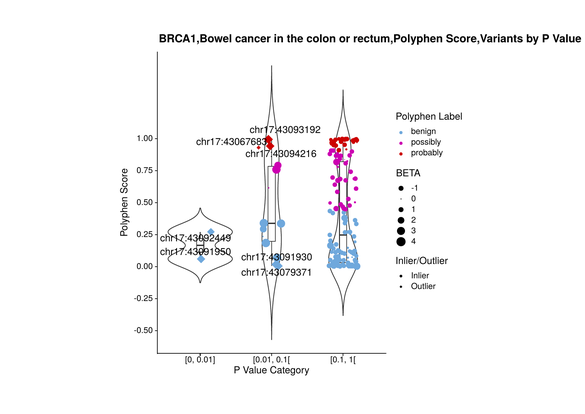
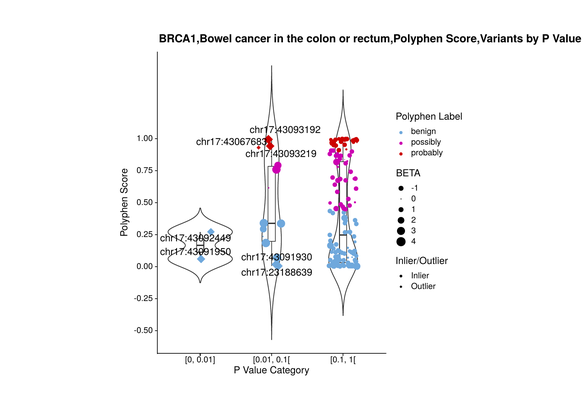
chr17:43094216: chr17:43094216 -> chr17:43093219 (281, 154)
chr17:43079371: chr17:43079371 -> chr17:23188639 (277, 272)
